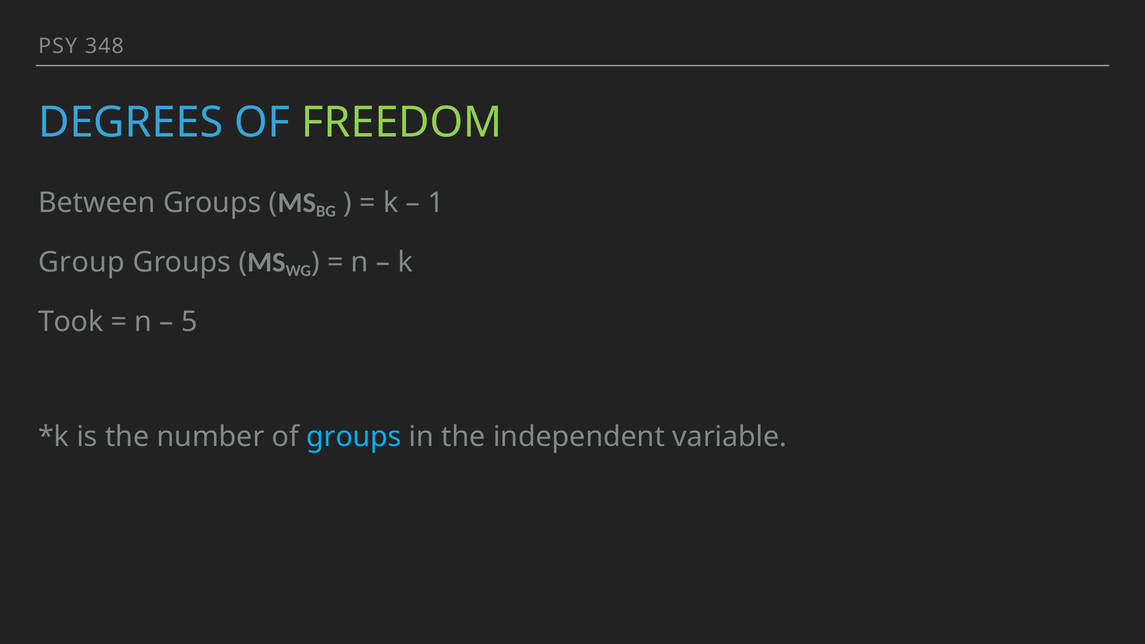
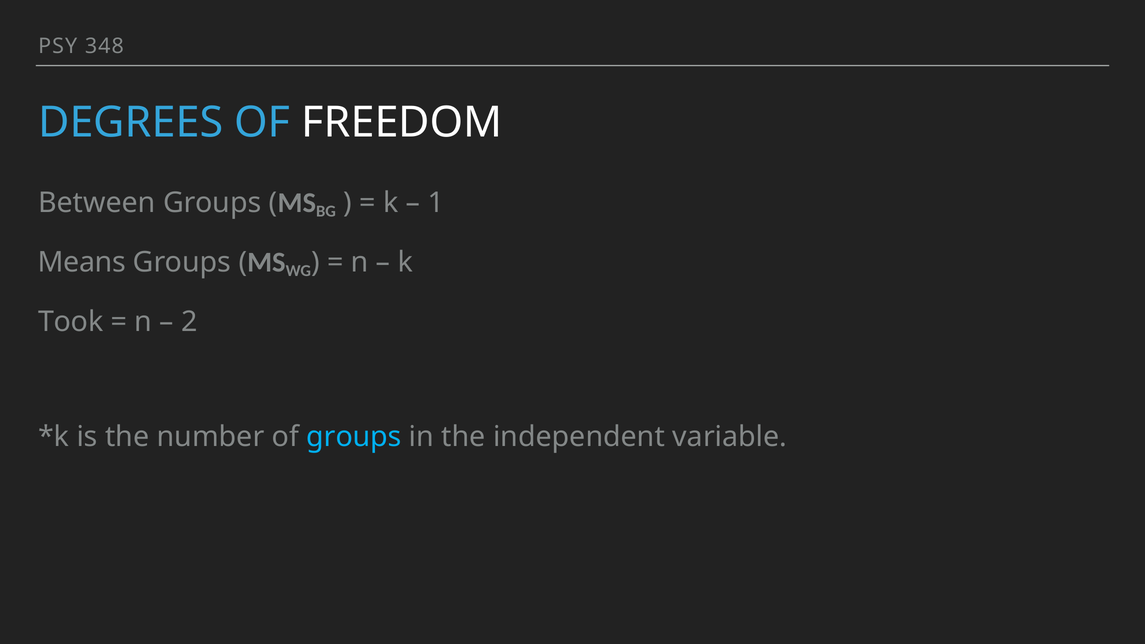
FREEDOM colour: light green -> white (402, 123)
Group: Group -> Means (82, 262)
5: 5 -> 2 (189, 322)
